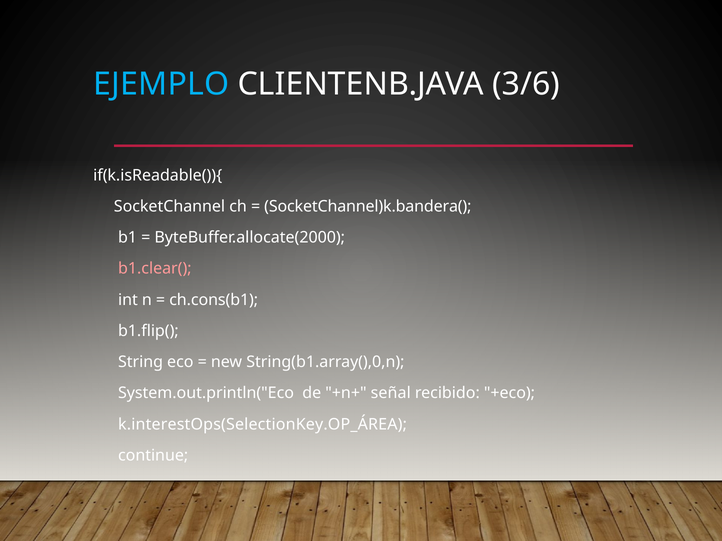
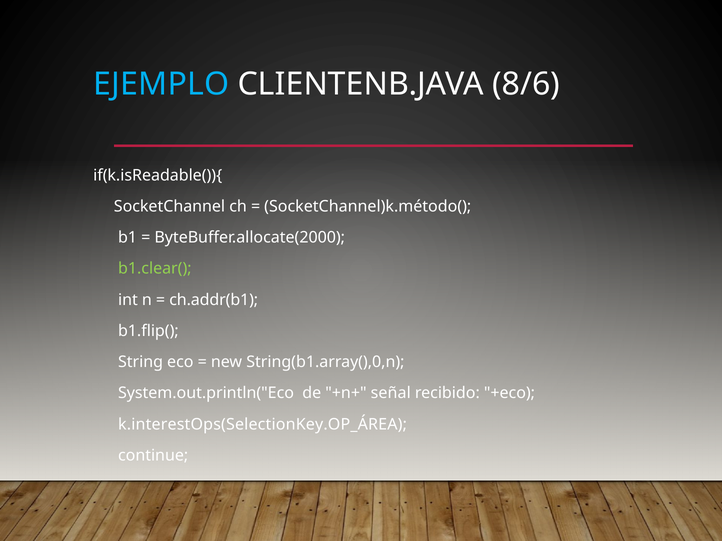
3/6: 3/6 -> 8/6 (526, 84)
SocketChannel)k.bandera(: SocketChannel)k.bandera( -> SocketChannel)k.método( (368, 207)
b1.clear( colour: pink -> light green (155, 269)
ch.cons(b1: ch.cons(b1 -> ch.addr(b1 (214, 300)
